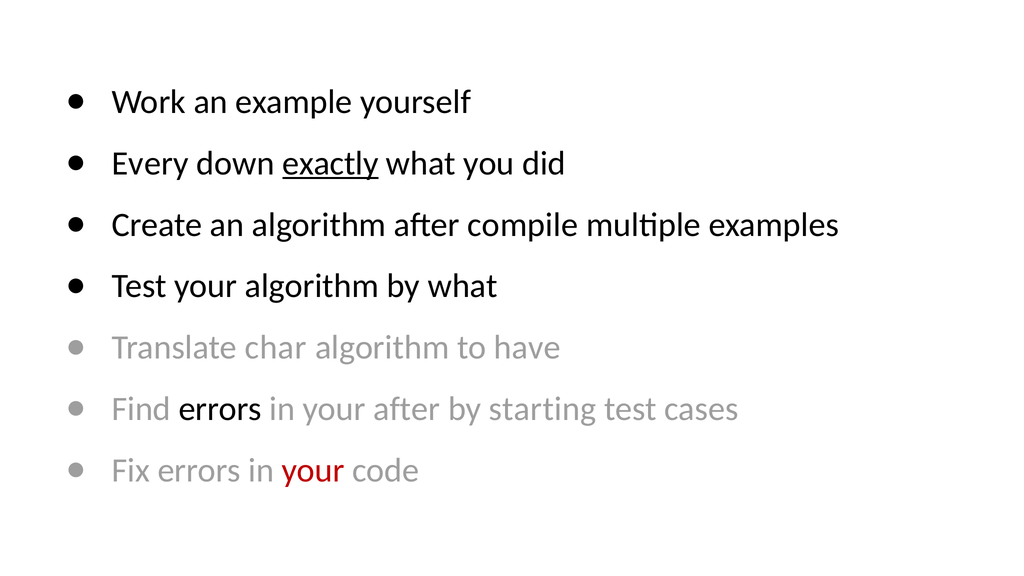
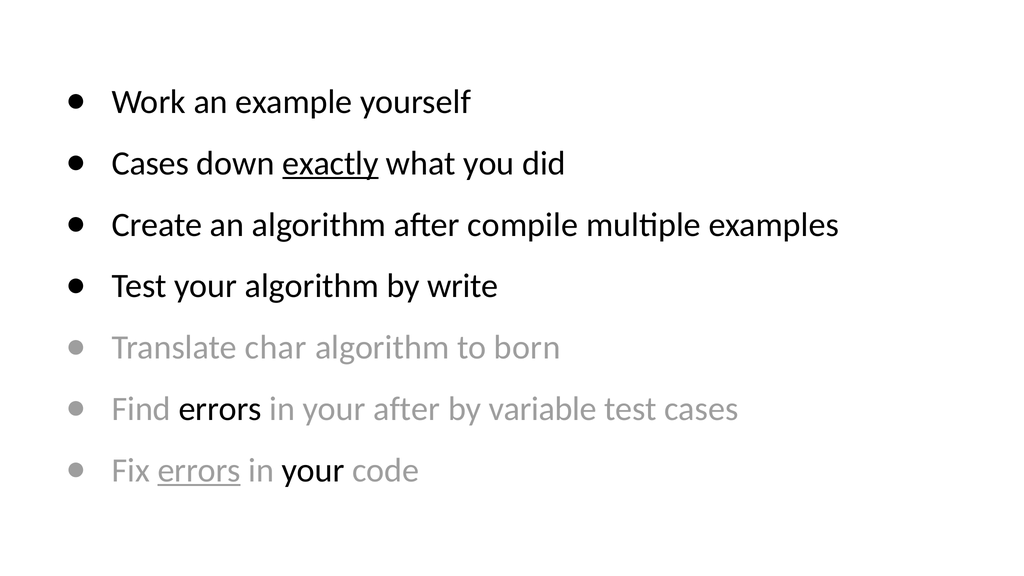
Every: Every -> Cases (150, 163)
by what: what -> write (463, 286)
have: have -> born (527, 348)
starting: starting -> variable (543, 409)
errors underline: none -> present (199, 471)
your colour: red -> black (313, 471)
